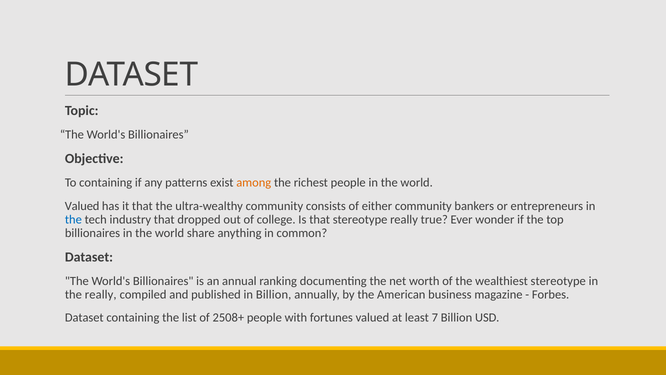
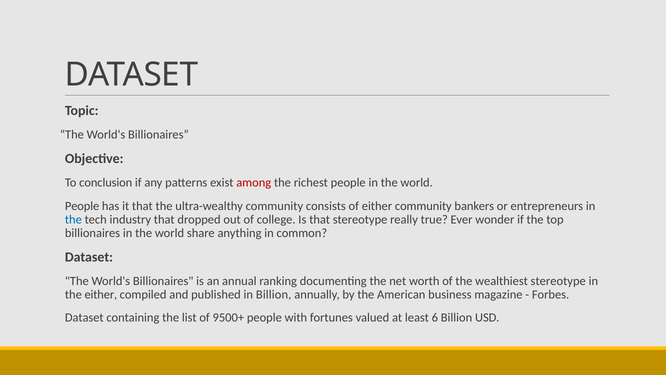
To containing: containing -> conclusion (106, 183)
among colour: orange -> red (254, 183)
Valued: Valued -> People (82, 206)
the really: really -> either (101, 294)
2508+: 2508+ -> 9500+ (228, 317)
7: 7 -> 6 (435, 317)
